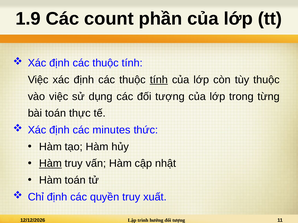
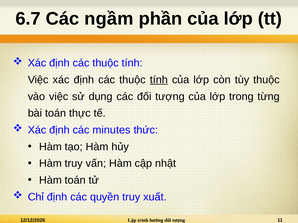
1.9: 1.9 -> 6.7 (28, 19)
count: count -> ngầm (109, 19)
Hàm underline: present -> none (50, 164)
